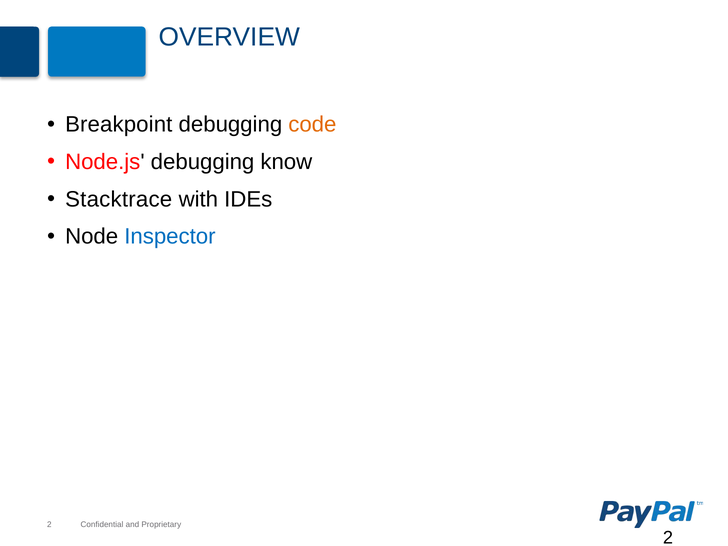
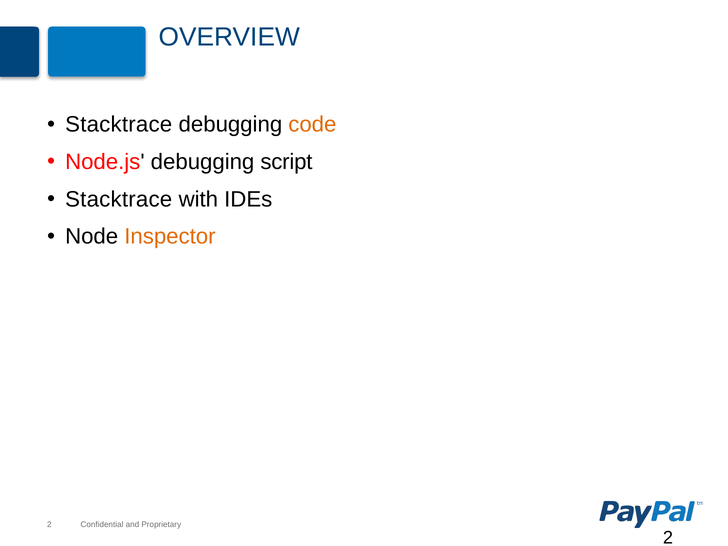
Breakpoint: Breakpoint -> Stacktrace (119, 124)
know: know -> script (286, 162)
Inspector colour: blue -> orange (170, 237)
